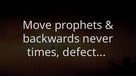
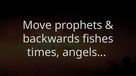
never: never -> fishes (98, 39)
defect: defect -> angels (84, 53)
